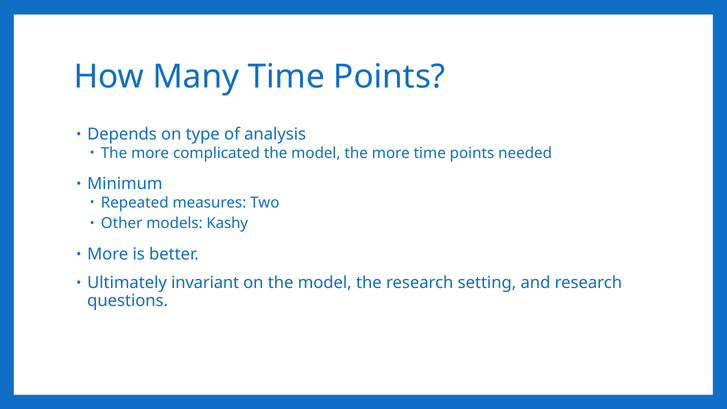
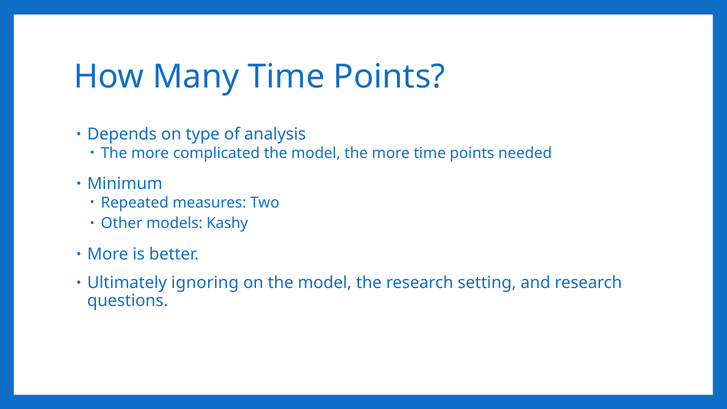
invariant: invariant -> ignoring (205, 283)
